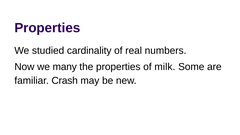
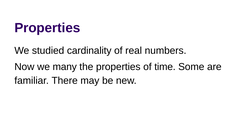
milk: milk -> time (165, 67)
Crash: Crash -> There (65, 81)
